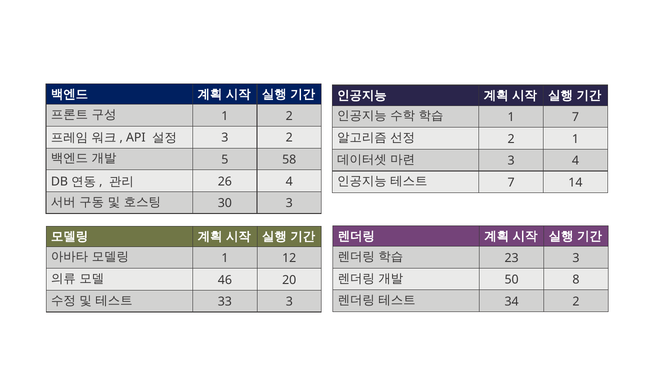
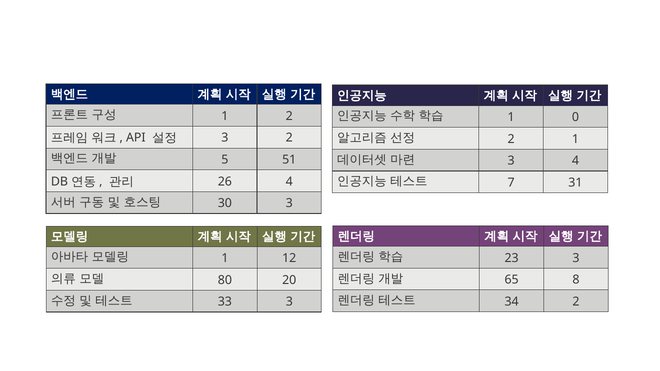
1 7: 7 -> 0 (575, 117)
58: 58 -> 51 (289, 160)
14: 14 -> 31 (575, 183)
50: 50 -> 65 (512, 280)
46: 46 -> 80 (225, 280)
